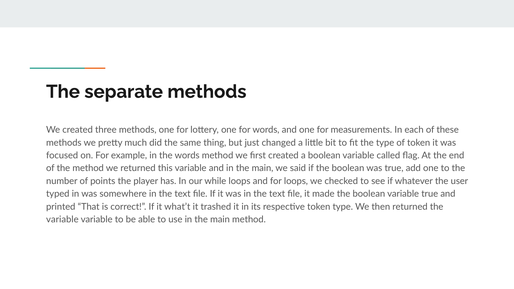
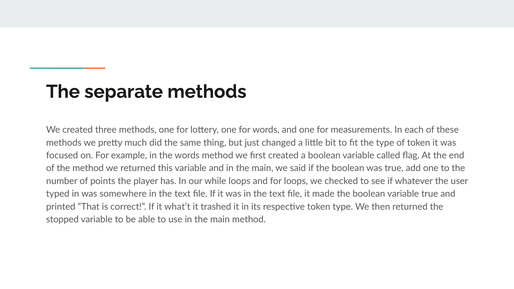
variable: variable -> stopped (62, 220)
